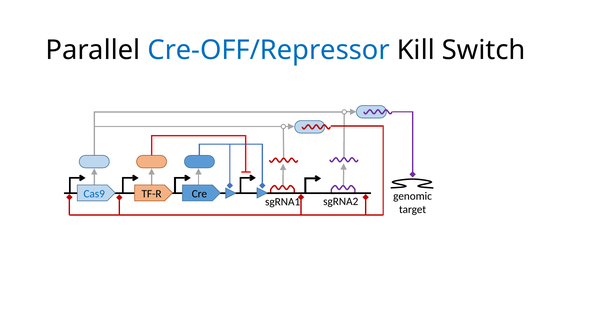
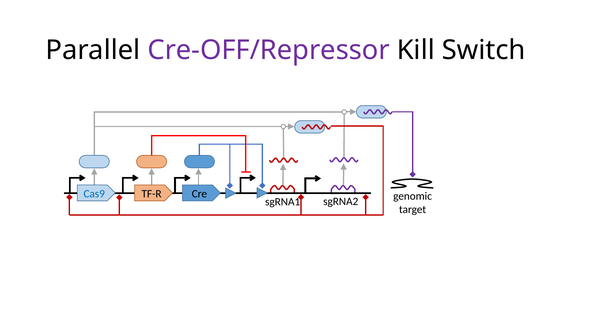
Cre-OFF/Repressor colour: blue -> purple (269, 50)
